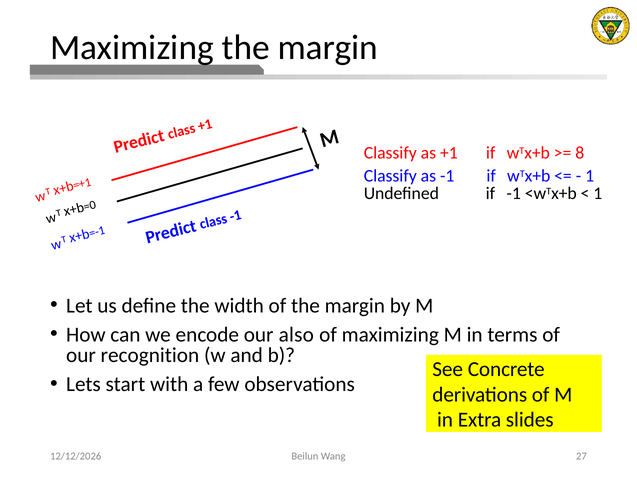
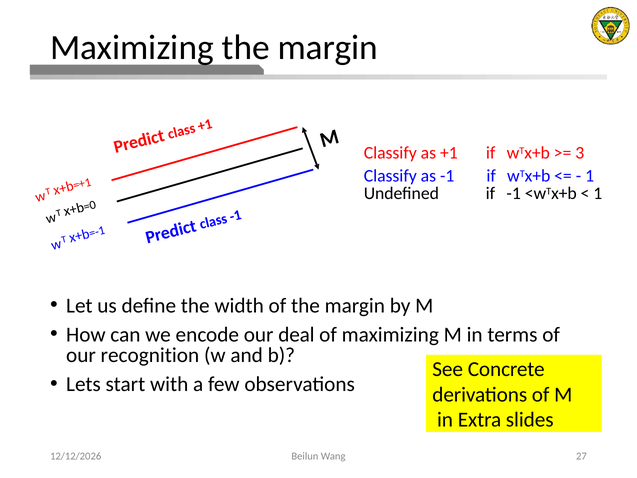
8: 8 -> 3 (580, 153)
also: also -> deal (296, 335)
